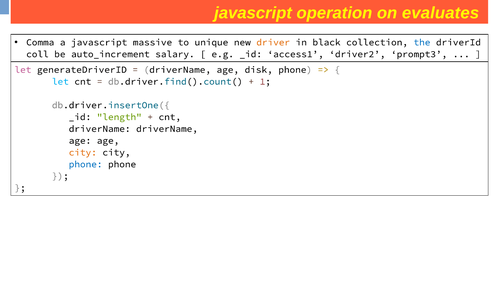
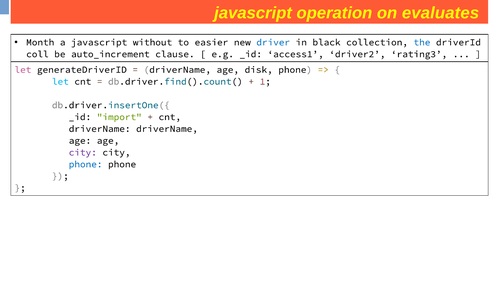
Comma: Comma -> Month (40, 42)
massive: massive -> without (153, 42)
unique: unique -> easier (211, 42)
driver colour: orange -> blue (273, 42)
salary: salary -> clause (175, 54)
prompt3: prompt3 -> rating3 (419, 54)
length: length -> import (119, 117)
city colour: orange -> purple (83, 152)
